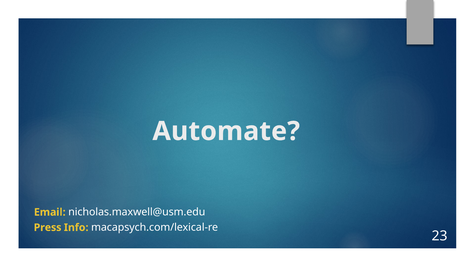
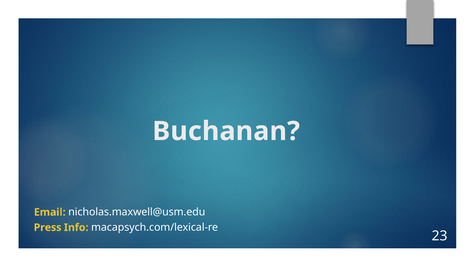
Automate: Automate -> Buchanan (226, 131)
